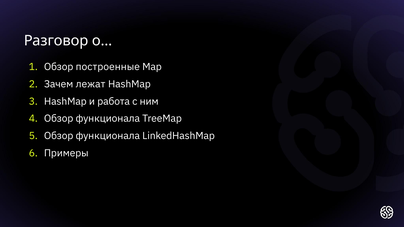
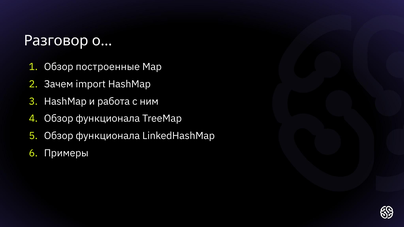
лежат: лежат -> import (91, 84)
